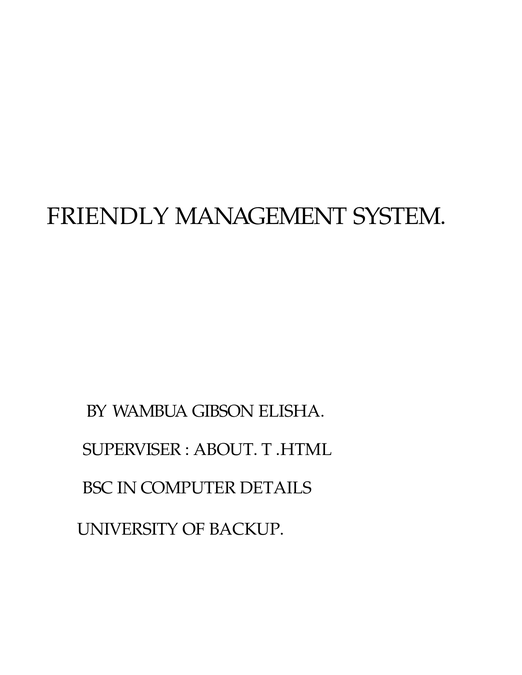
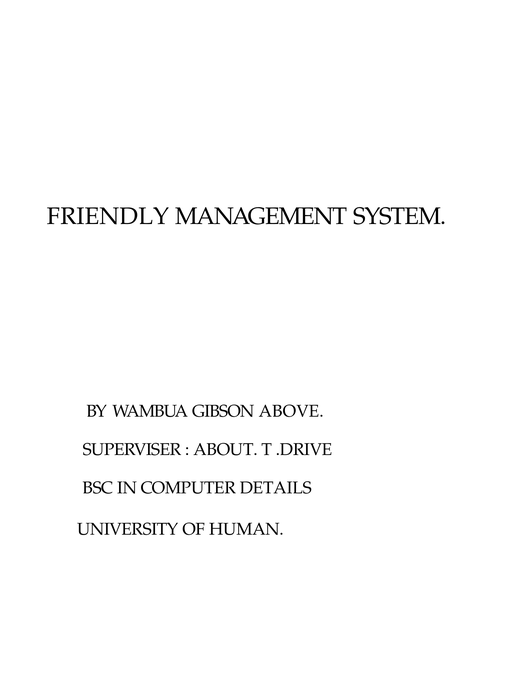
ELISHA: ELISHA -> ABOVE (291, 411)
.HTML: .HTML -> .DRIVE (304, 450)
BACKUP: BACKUP -> HUMAN (247, 530)
